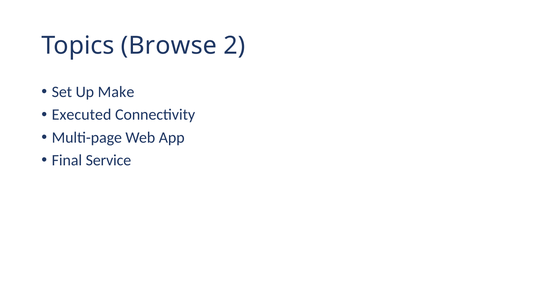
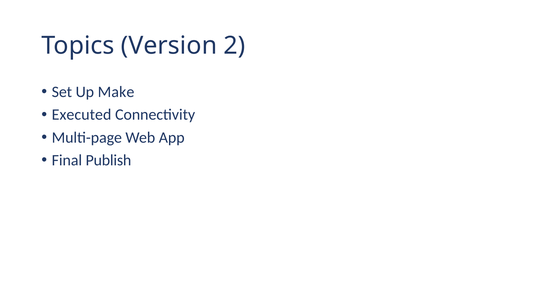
Browse: Browse -> Version (169, 46)
Service: Service -> Publish (108, 160)
